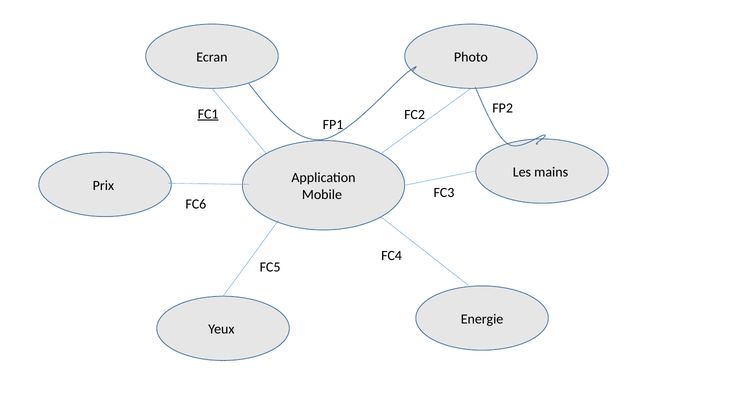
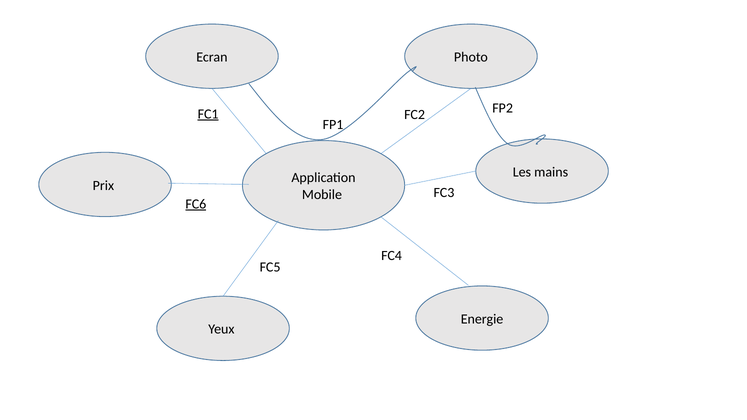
FC6 underline: none -> present (196, 204)
